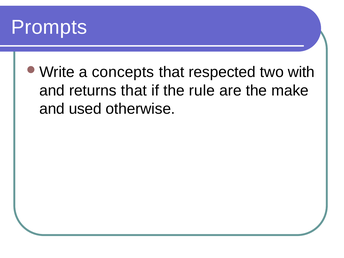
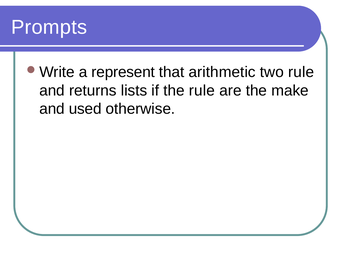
concepts: concepts -> represent (123, 72)
respected: respected -> arithmetic (222, 72)
two with: with -> rule (301, 72)
returns that: that -> lists (134, 91)
